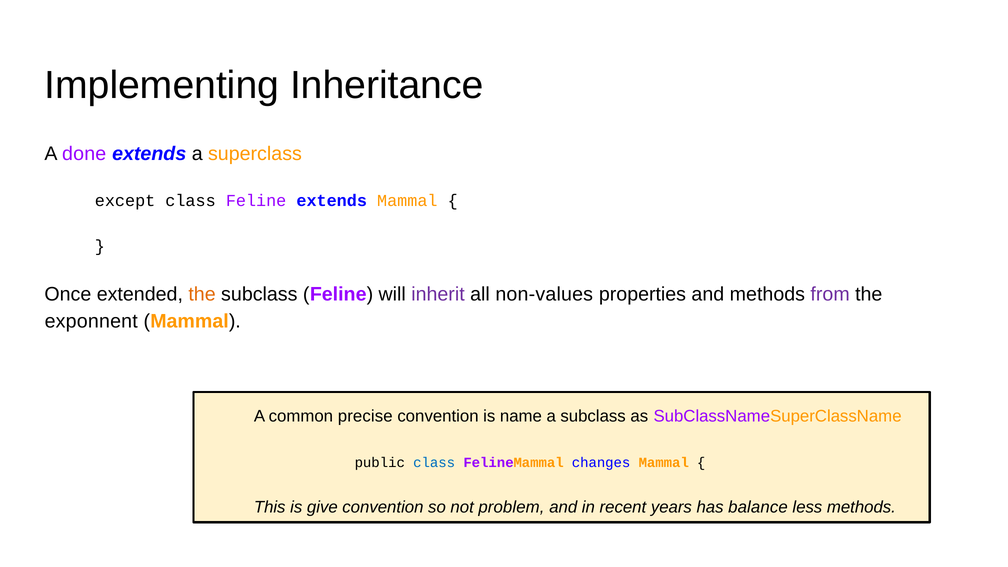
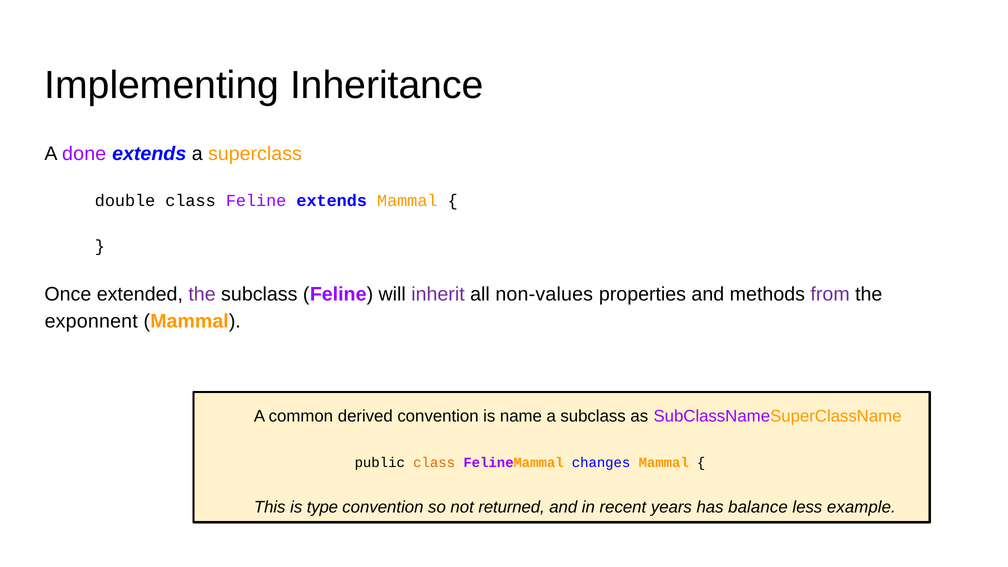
except: except -> double (125, 201)
the colour: orange -> purple (202, 294)
precise: precise -> derived (365, 416)
class colour: blue -> orange (434, 463)
give: give -> type (322, 507)
problem: problem -> returned (512, 507)
less methods: methods -> example (861, 507)
